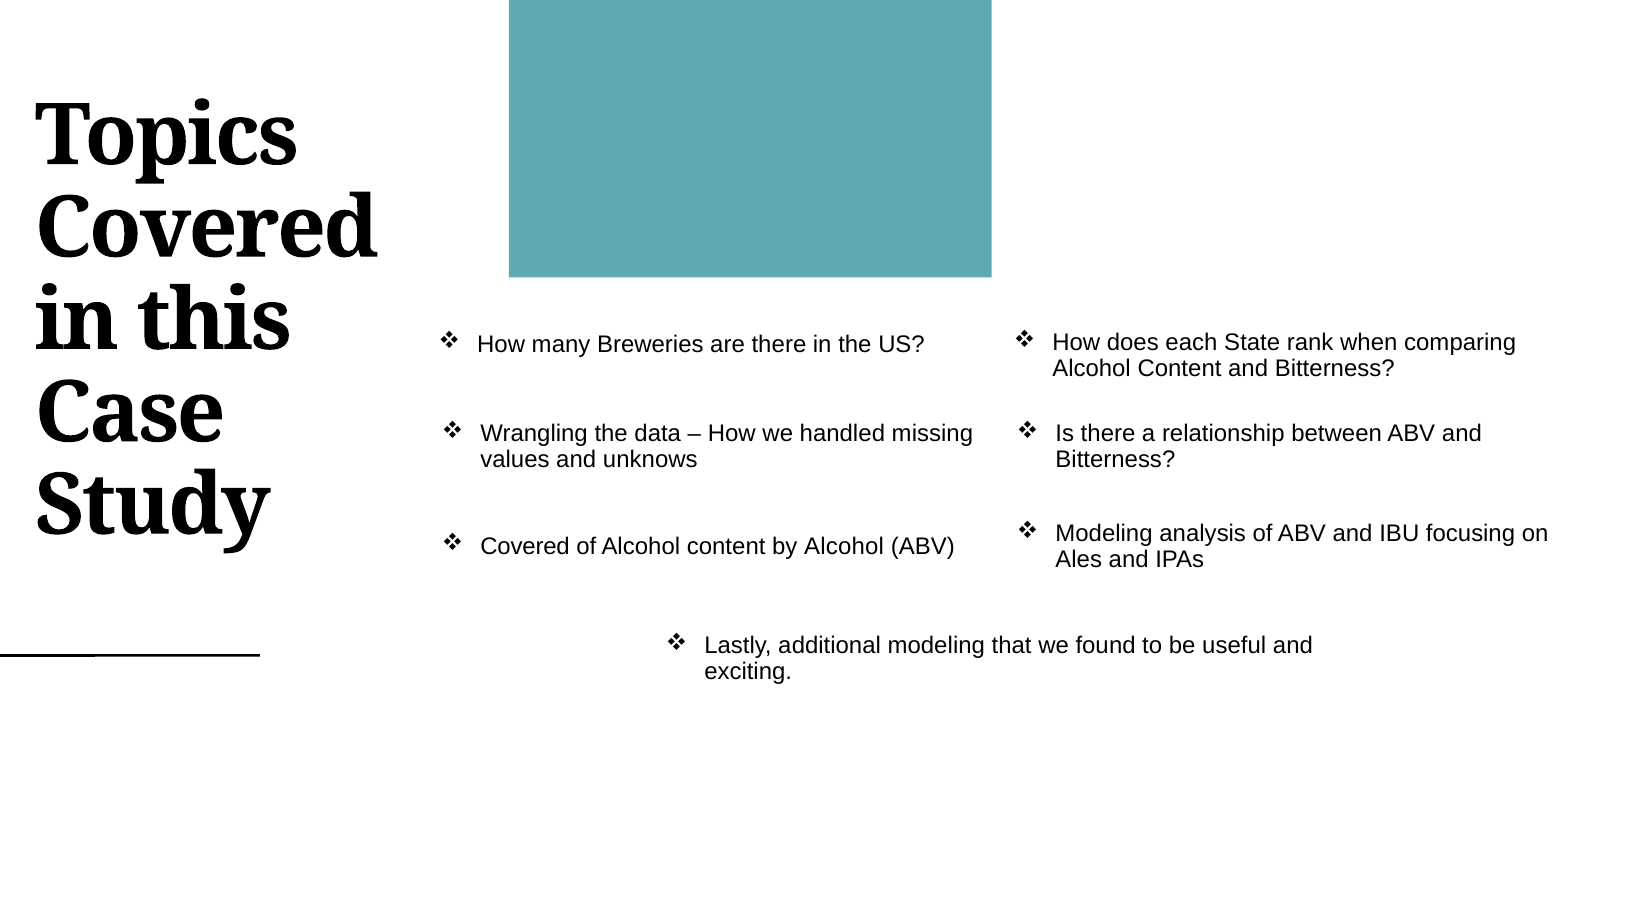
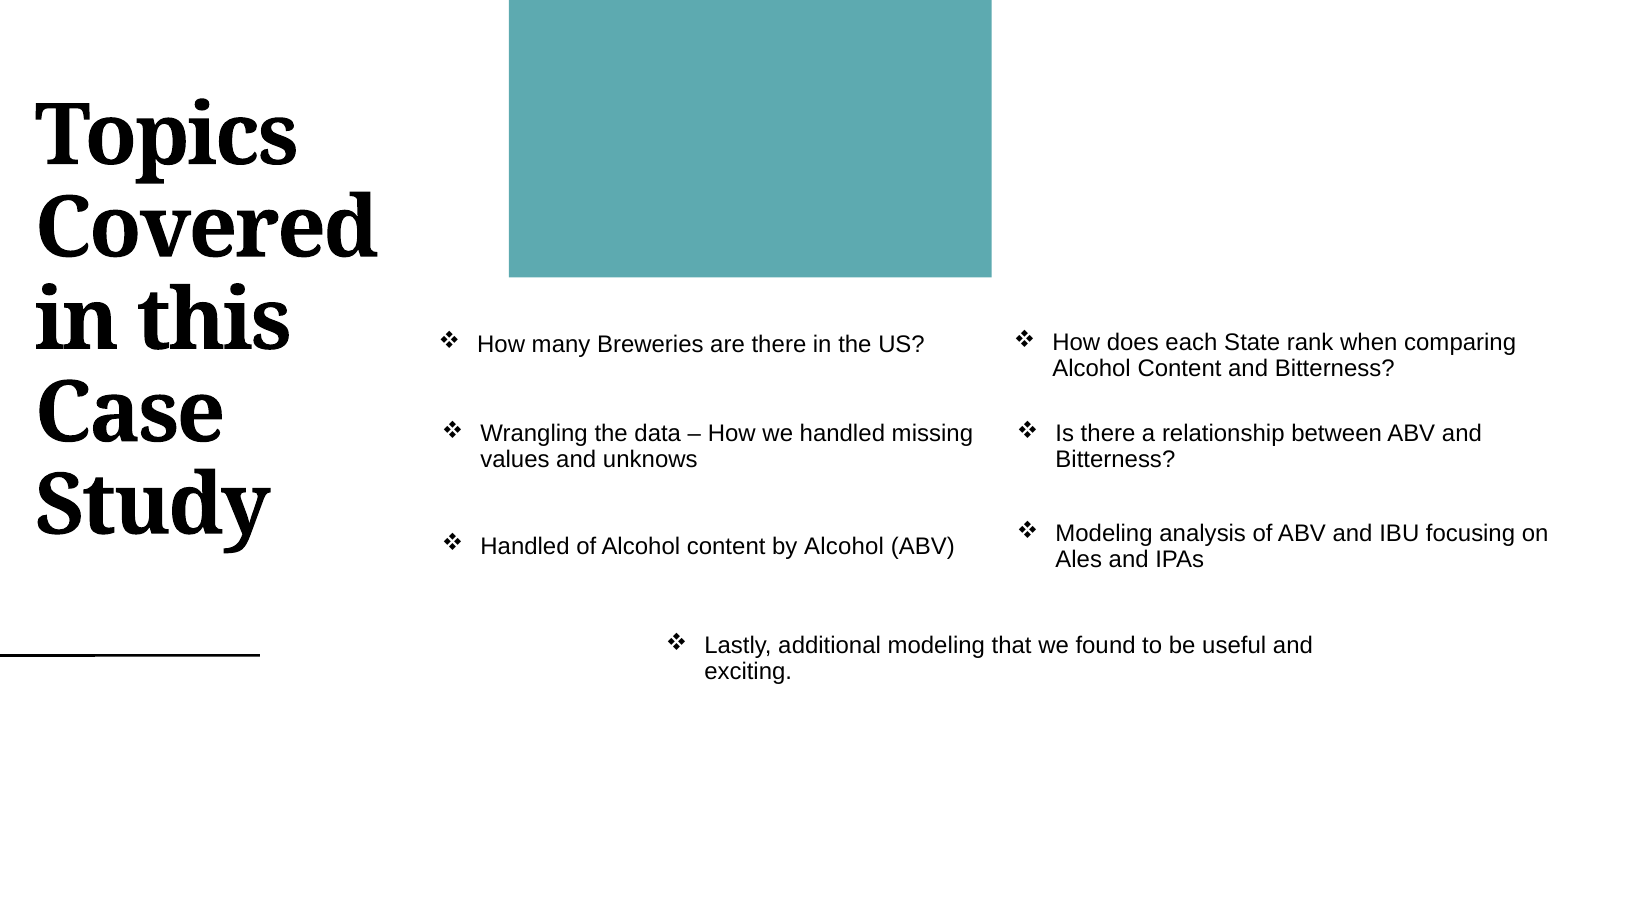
Covered: Covered -> Handled (525, 546)
